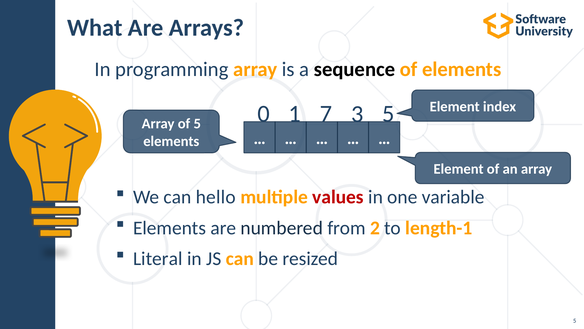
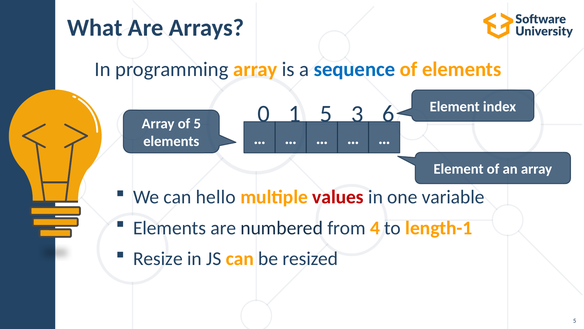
sequence colour: black -> blue (355, 69)
1 7: 7 -> 5 (326, 114)
3 5: 5 -> 6 (388, 114)
2: 2 -> 4 (375, 228)
Literal: Literal -> Resize (158, 258)
